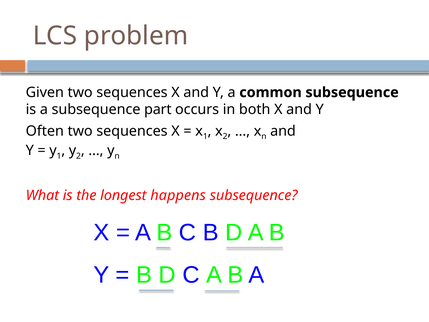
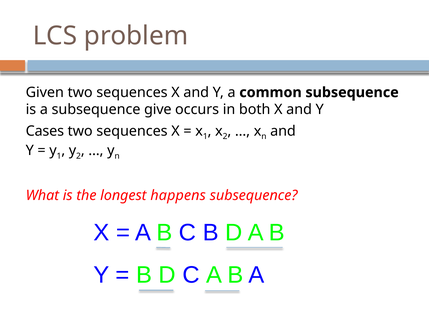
part: part -> give (158, 110)
Often: Often -> Cases (45, 131)
